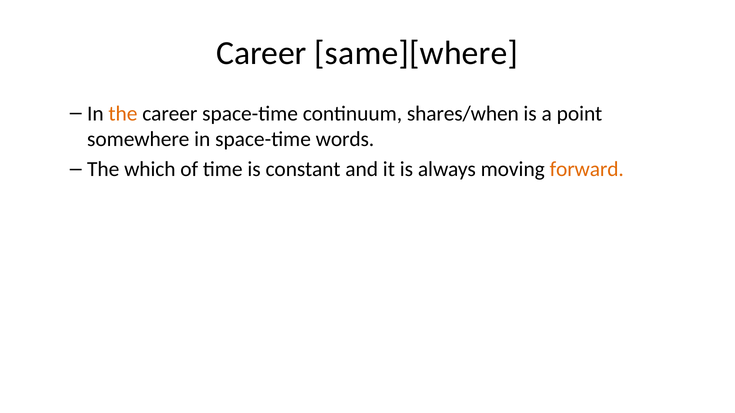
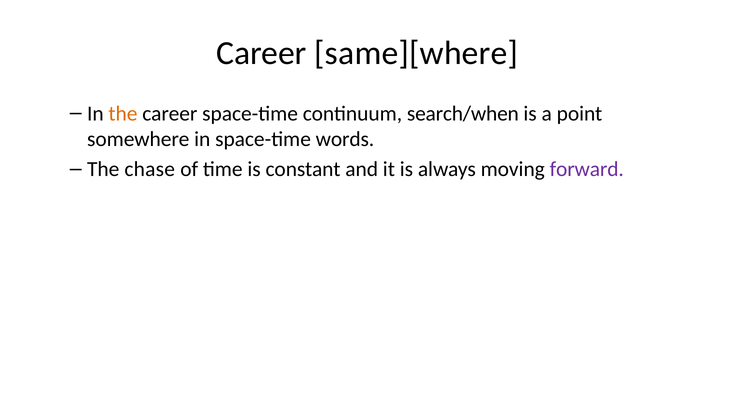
shares/when: shares/when -> search/when (463, 114)
which: which -> chase (150, 169)
forward colour: orange -> purple (587, 169)
